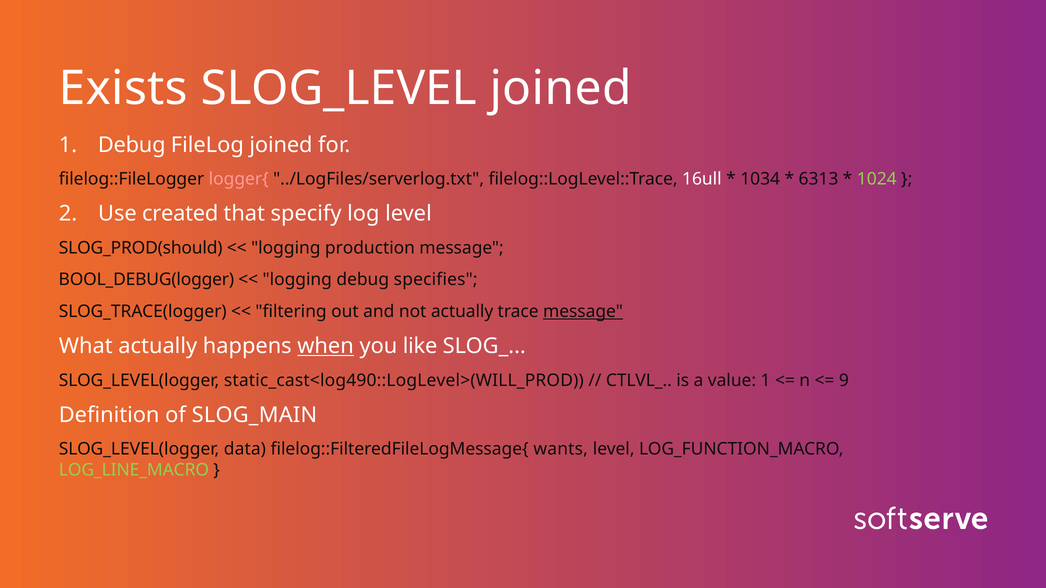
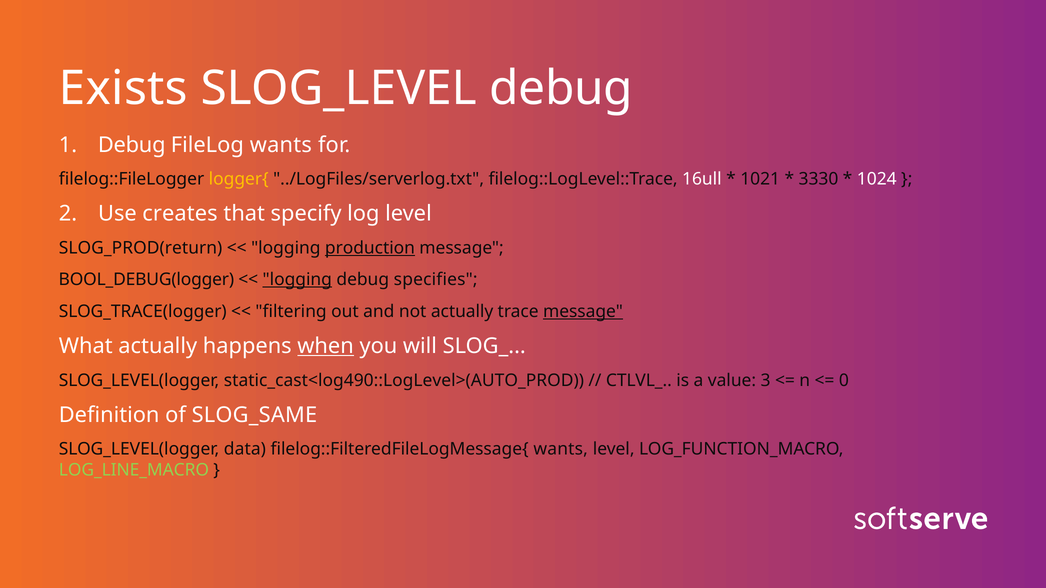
SLOG_LEVEL joined: joined -> debug (561, 88)
FileLog joined: joined -> wants (281, 145)
logger{ colour: pink -> yellow (239, 179)
1034: 1034 -> 1021 (760, 179)
6313: 6313 -> 3330 (818, 179)
1024 colour: light green -> white (877, 179)
created: created -> creates (180, 214)
SLOG_PROD(should: SLOG_PROD(should -> SLOG_PROD(return (141, 248)
production underline: none -> present (370, 248)
logging underline: none -> present (297, 280)
like: like -> will (420, 346)
static_cast<log490::LogLevel>(WILL_PROD: static_cast<log490::LogLevel>(WILL_PROD -> static_cast<log490::LogLevel>(AUTO_PROD (404, 381)
value 1: 1 -> 3 (766, 381)
9: 9 -> 0 (844, 381)
SLOG_MAIN: SLOG_MAIN -> SLOG_SAME (254, 415)
